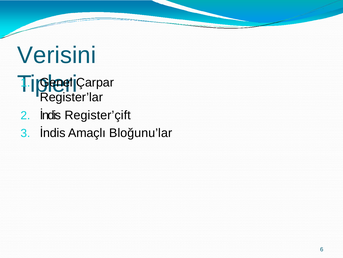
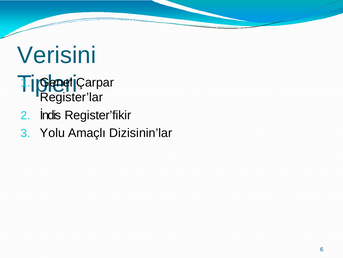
Register’çift: Register’çift -> Register’fikir (98, 115)
İndis: İndis -> Yolu (53, 133)
Bloğunu’lar: Bloğunu’lar -> Dizisinin’lar (141, 133)
